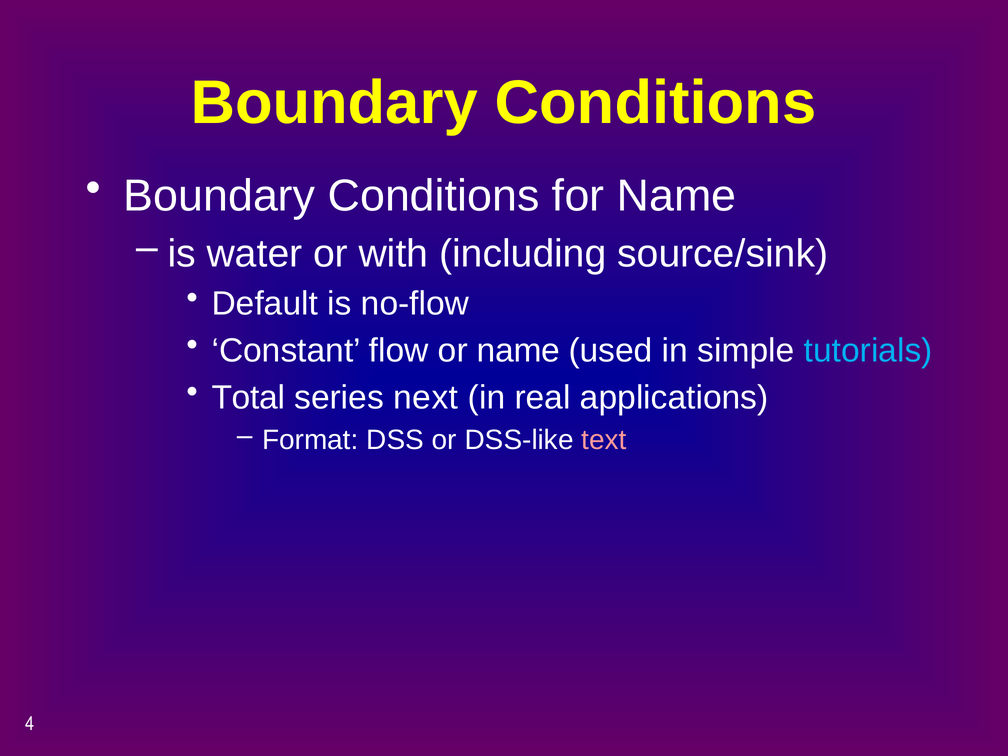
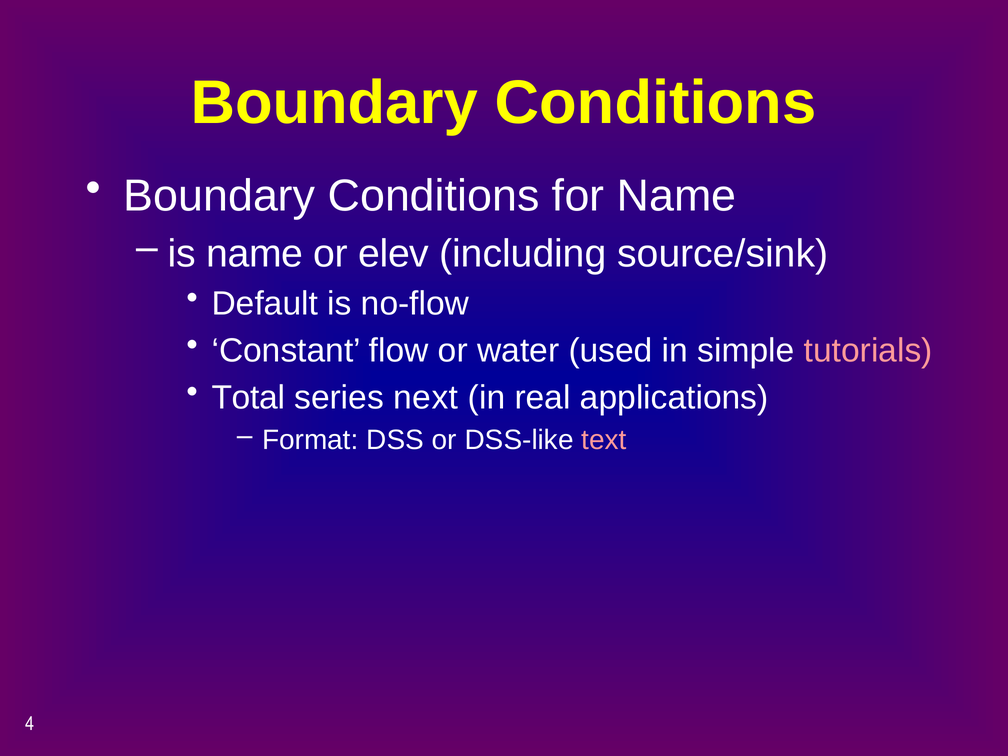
is water: water -> name (255, 254)
with: with -> elev (394, 254)
or name: name -> water (518, 351)
tutorials colour: light blue -> pink (868, 351)
